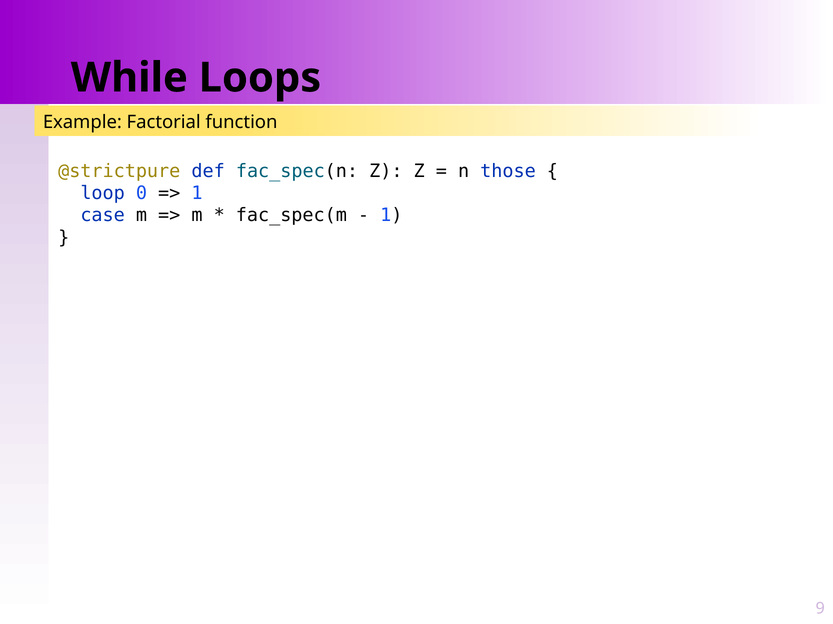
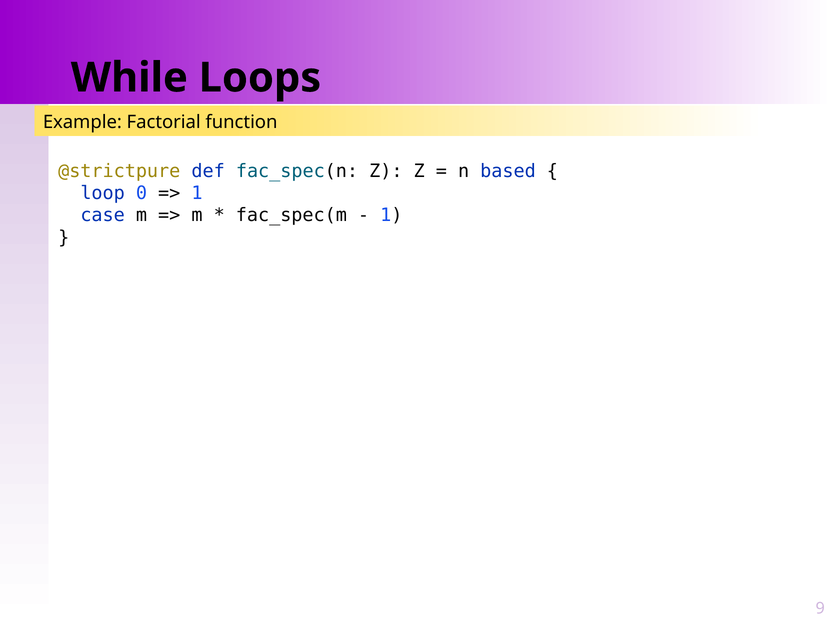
those: those -> based (508, 171)
